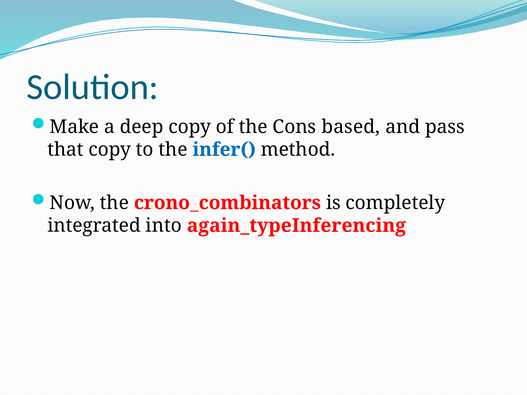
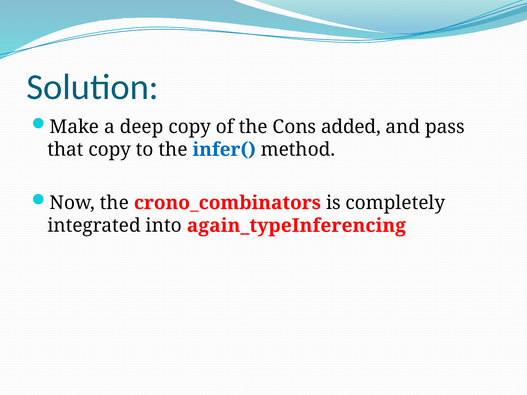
based: based -> added (351, 127)
